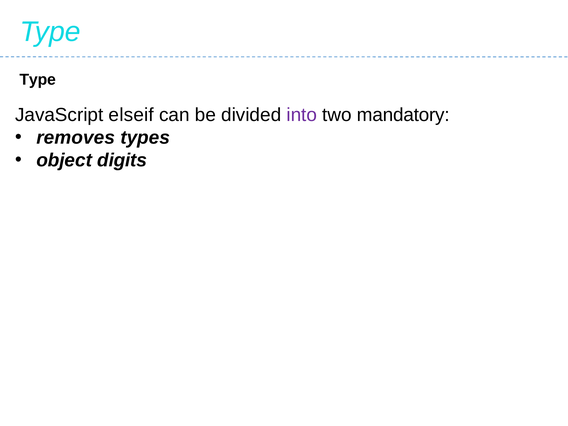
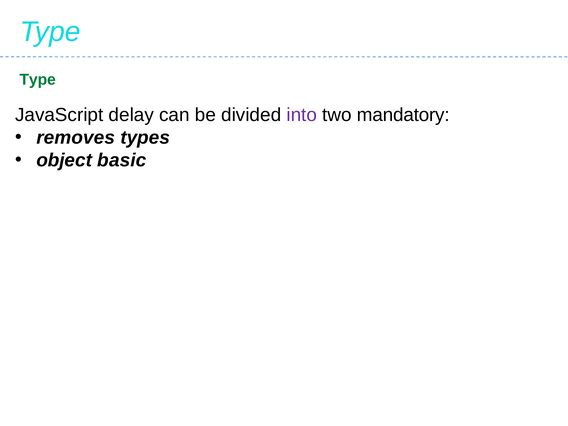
Type colour: black -> green (38, 80)
elseif: elseif -> delay (131, 115)
digits: digits -> basic (122, 160)
